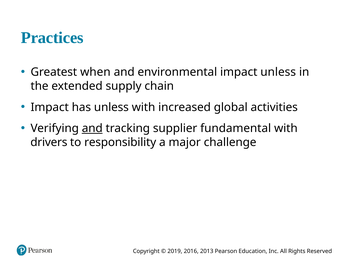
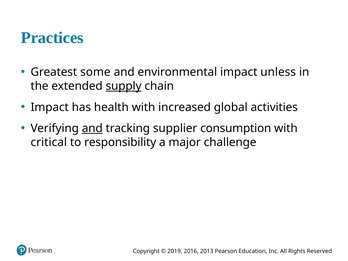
when: when -> some (95, 72)
supply underline: none -> present (124, 86)
has unless: unless -> health (111, 107)
fundamental: fundamental -> consumption (236, 128)
drivers: drivers -> critical (49, 142)
